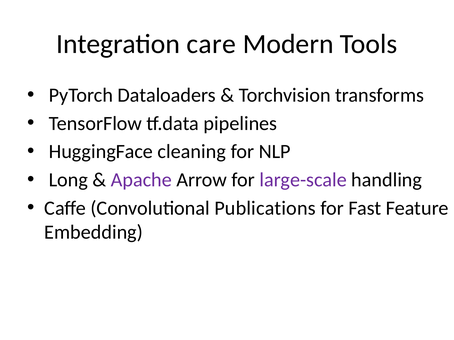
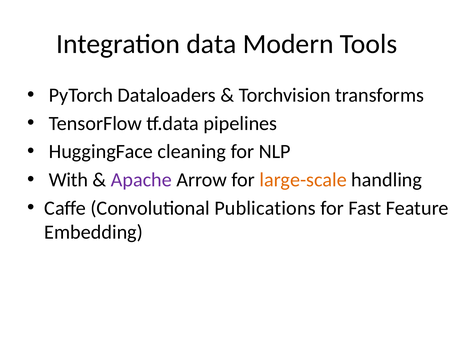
care: care -> data (211, 44)
Long: Long -> With (68, 180)
large-scale colour: purple -> orange (303, 180)
